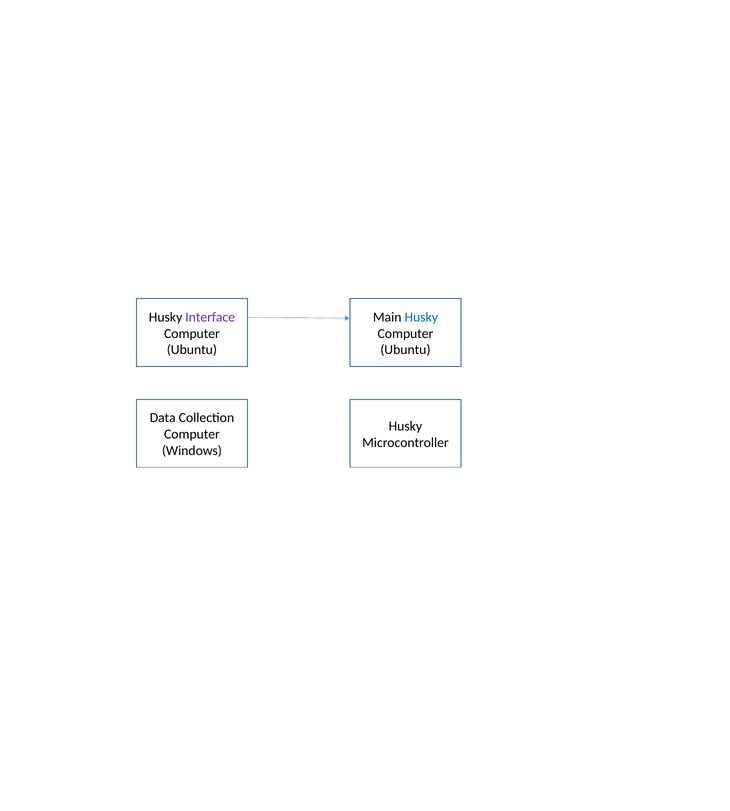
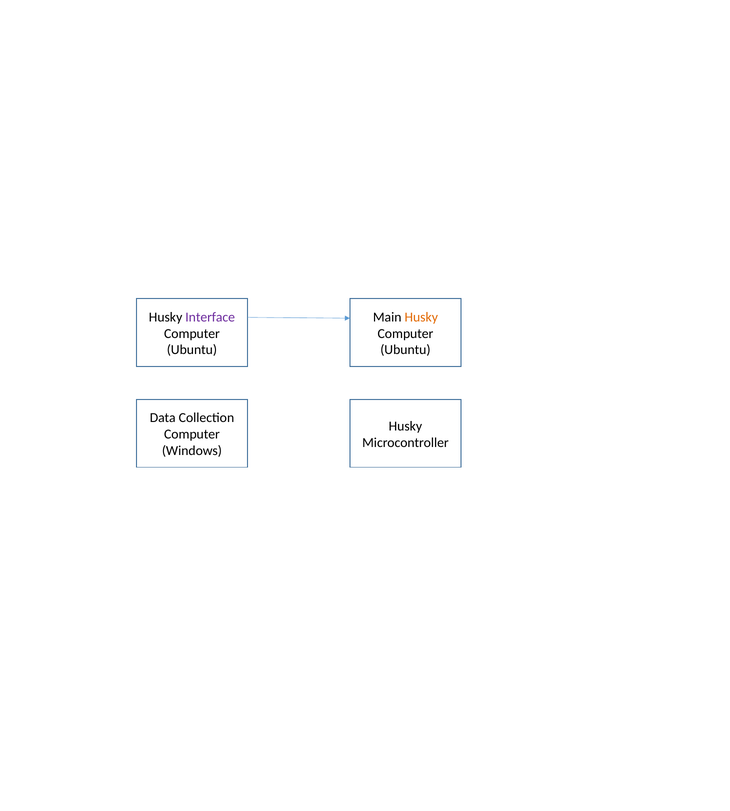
Husky colour: blue -> orange (421, 317)
